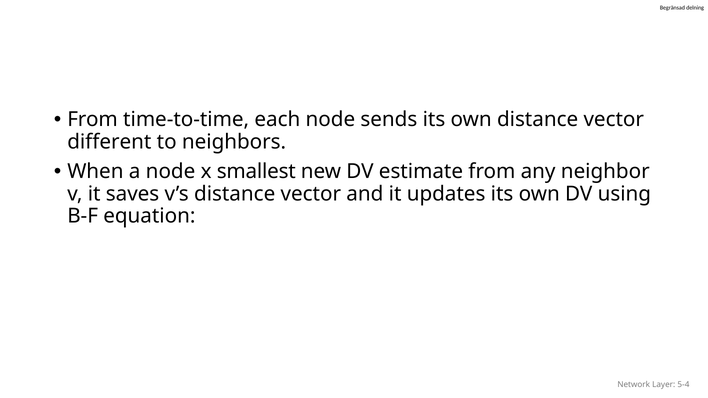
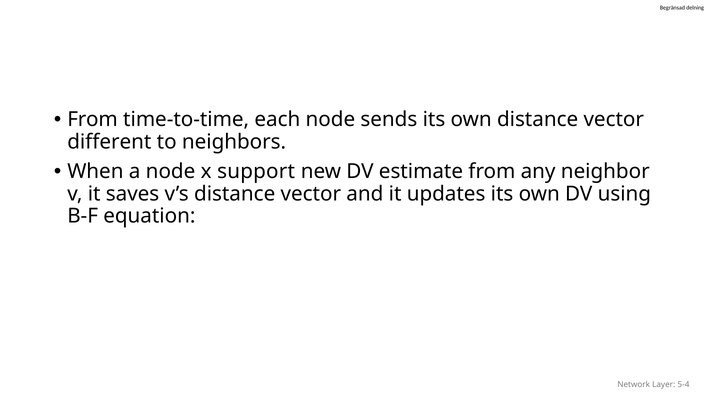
smallest: smallest -> support (256, 172)
